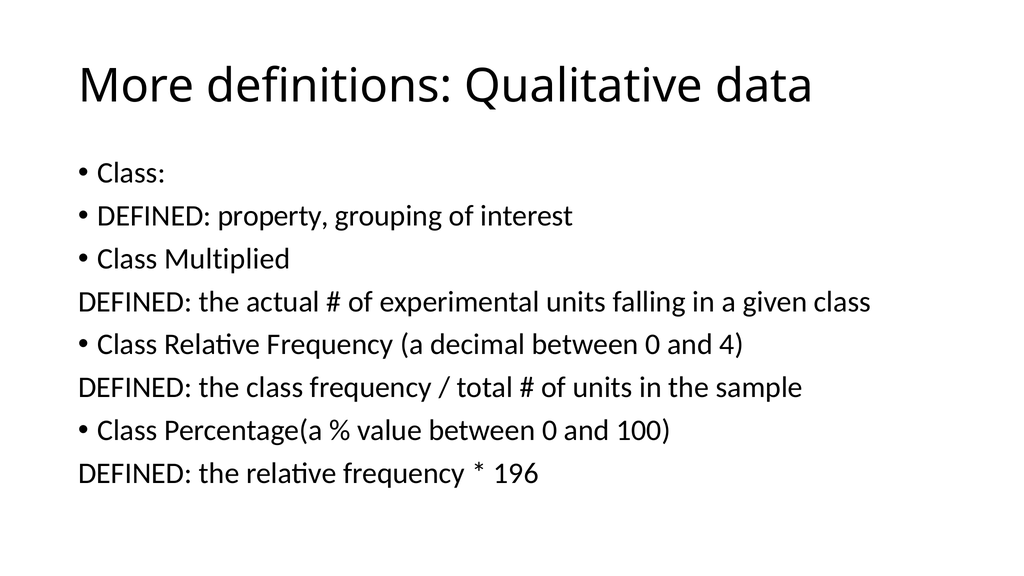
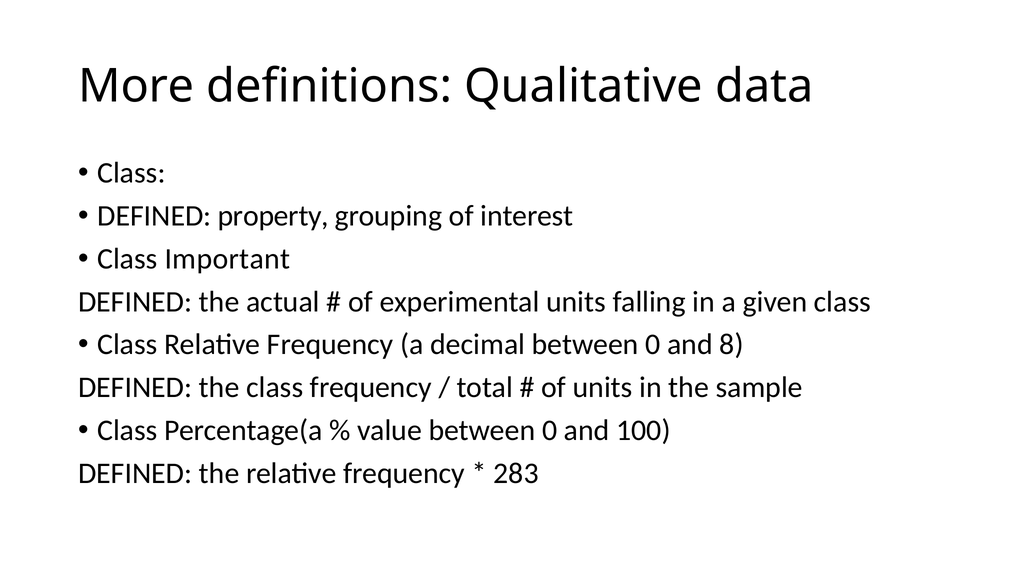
Multiplied: Multiplied -> Important (227, 259)
4: 4 -> 8 (731, 345)
196: 196 -> 283 (516, 473)
